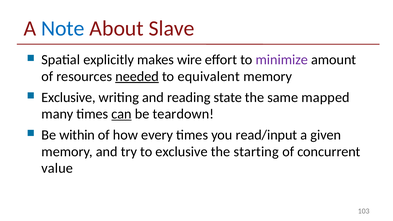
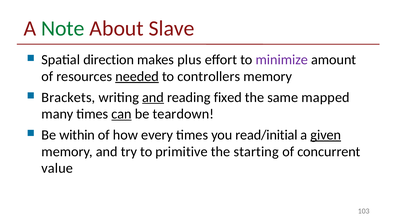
Note colour: blue -> green (63, 28)
explicitly: explicitly -> direction (109, 60)
wire: wire -> plus (189, 60)
equivalent: equivalent -> controllers (209, 76)
Exclusive: Exclusive -> Brackets (68, 97)
and underline: none -> present (153, 97)
state: state -> fixed (228, 97)
read/input: read/input -> read/initial (266, 135)
given underline: none -> present (326, 135)
to exclusive: exclusive -> primitive (182, 152)
